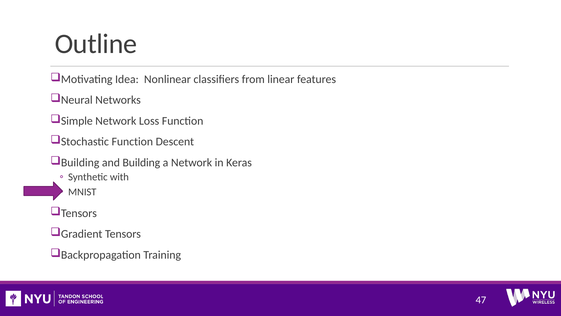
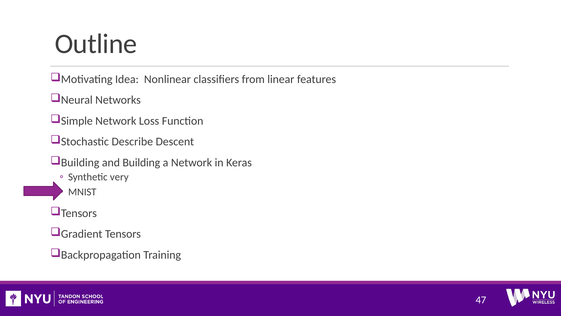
Stochastic Function: Function -> Describe (132, 142)
with: with -> very (119, 177)
